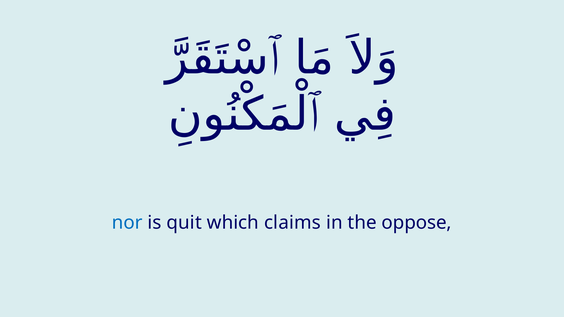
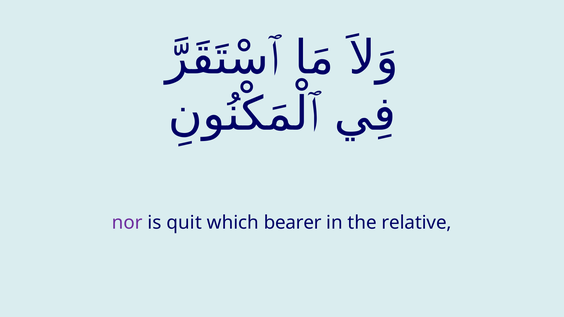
nor colour: blue -> purple (127, 223)
claims: claims -> bearer (293, 223)
oppose: oppose -> relative (417, 223)
